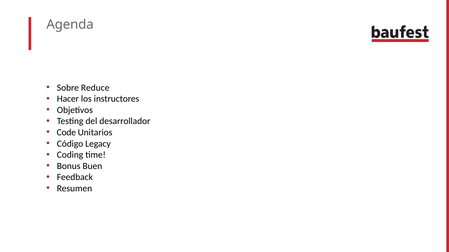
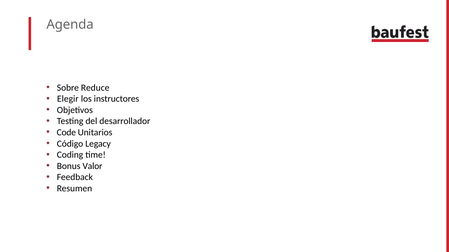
Hacer: Hacer -> Elegir (68, 99)
Buen: Buen -> Valor (92, 166)
